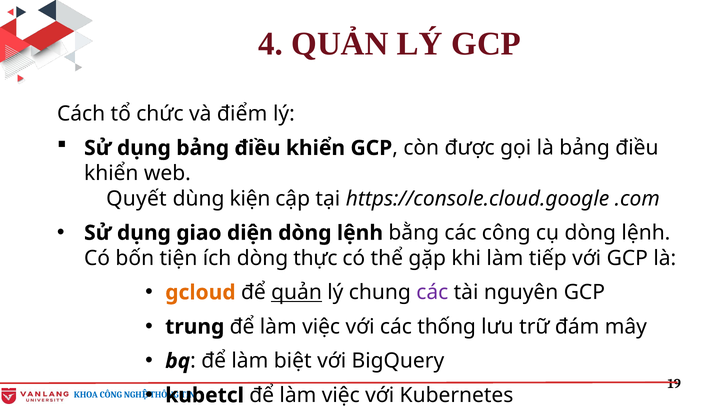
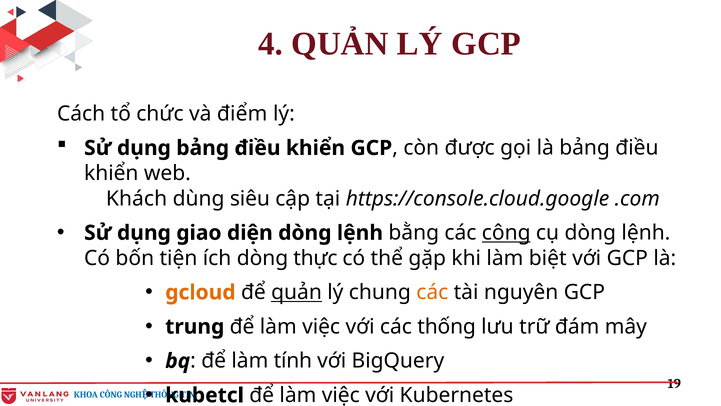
Quyết: Quyết -> Khách (137, 198)
kiện: kiện -> siêu (250, 198)
công underline: none -> present (506, 233)
tiếp: tiếp -> biệt (548, 258)
các colour: purple -> orange (432, 292)
biệt: biệt -> tính (293, 361)
